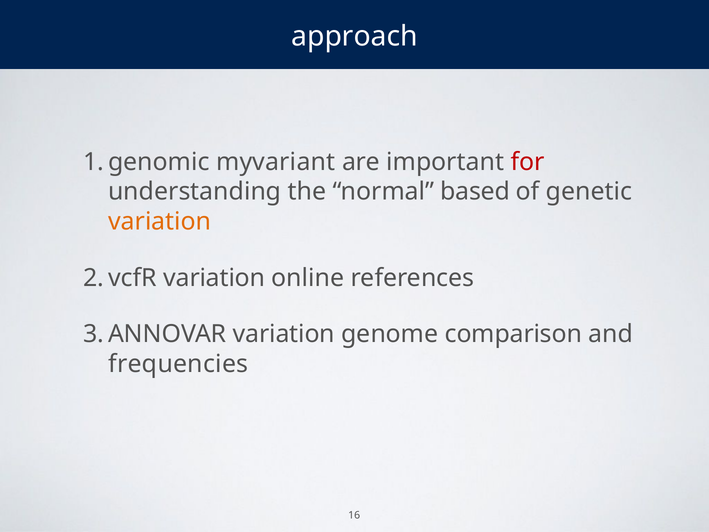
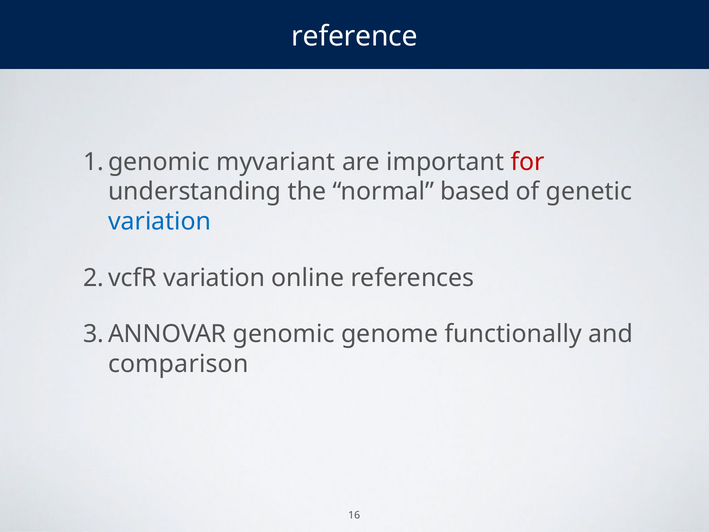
approach: approach -> reference (355, 36)
variation colour: orange -> blue (160, 222)
variation: variation -> genomic (284, 334)
comparison: comparison -> functionally (513, 334)
frequencies: frequencies -> comparison (178, 364)
